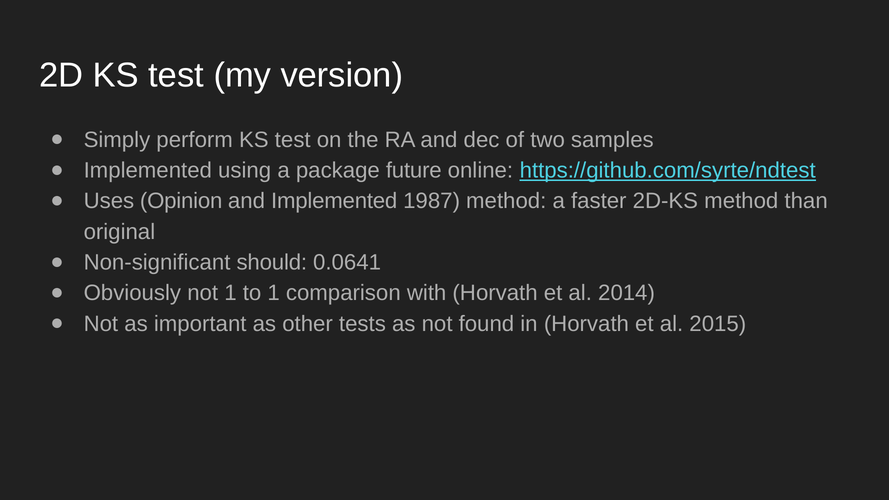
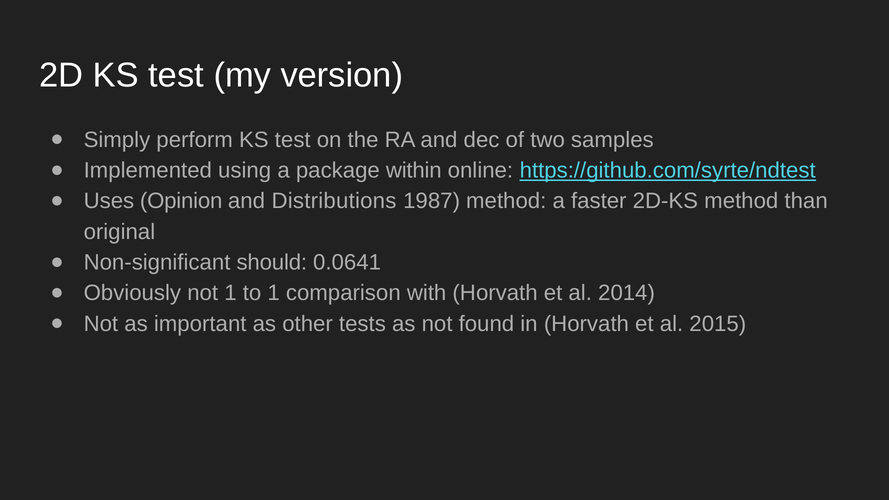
future: future -> within (414, 170)
and Implemented: Implemented -> Distributions (334, 201)
